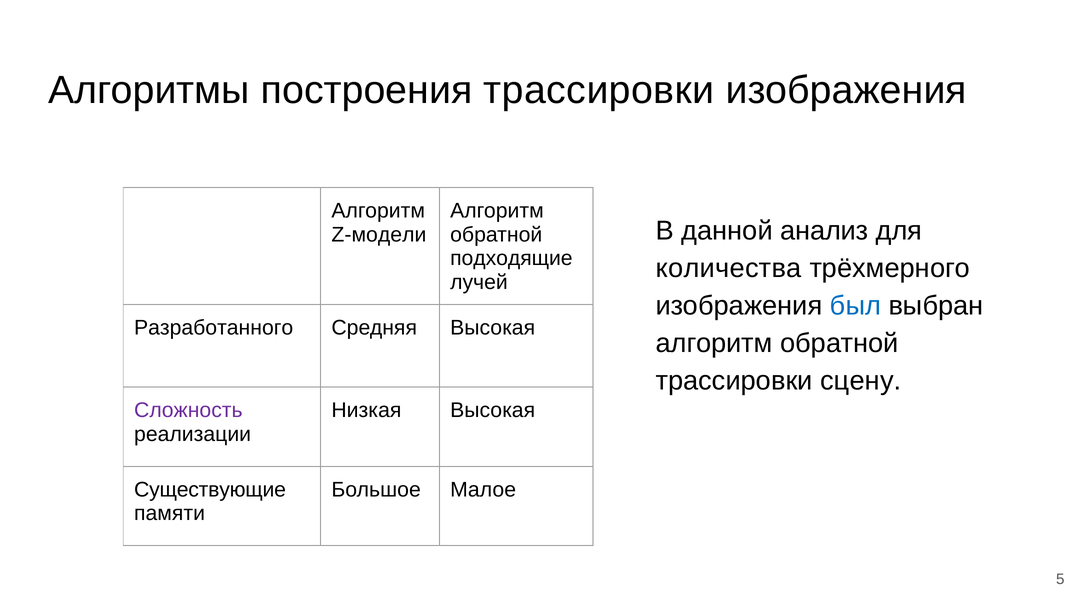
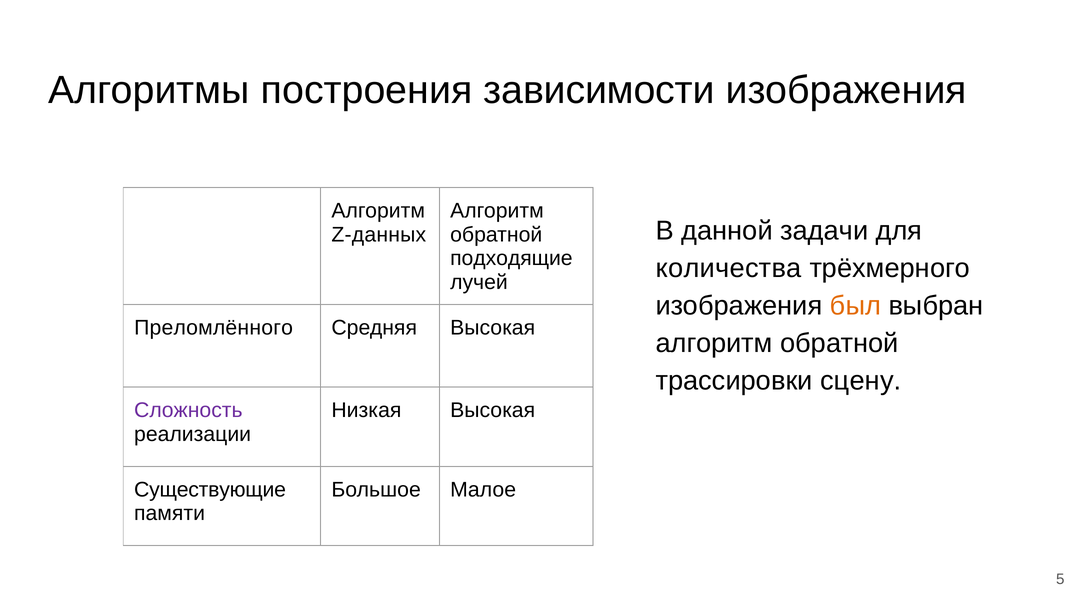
построения трассировки: трассировки -> зависимости (599, 90)
анализ: анализ -> задачи (824, 231)
Z-модели: Z-модели -> Z-данных (379, 235)
был colour: blue -> orange (855, 306)
Разработанного: Разработанного -> Преломлённого (214, 328)
